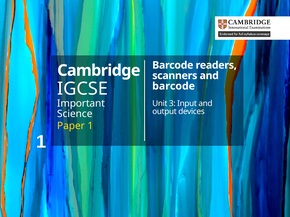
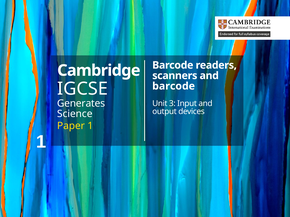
Important: Important -> Generates (81, 104)
